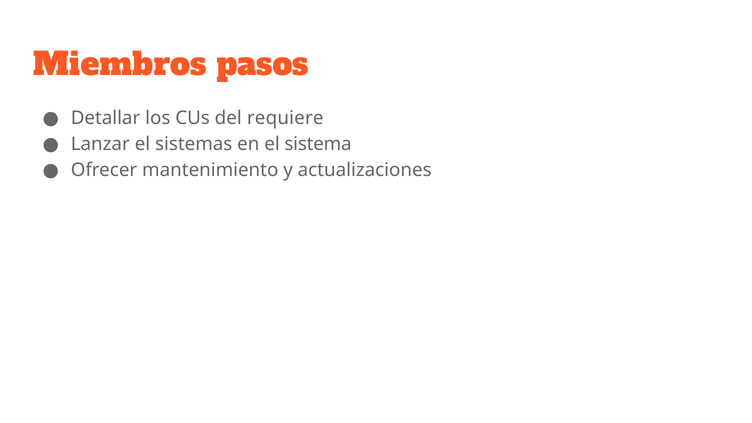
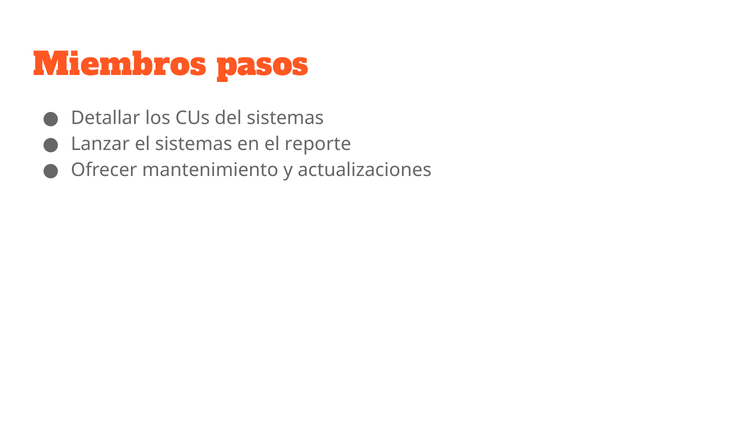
del requiere: requiere -> sistemas (285, 118)
sistema: sistema -> reporte (318, 144)
